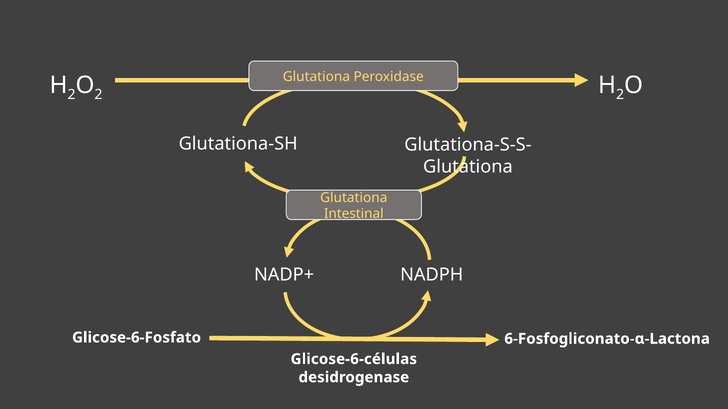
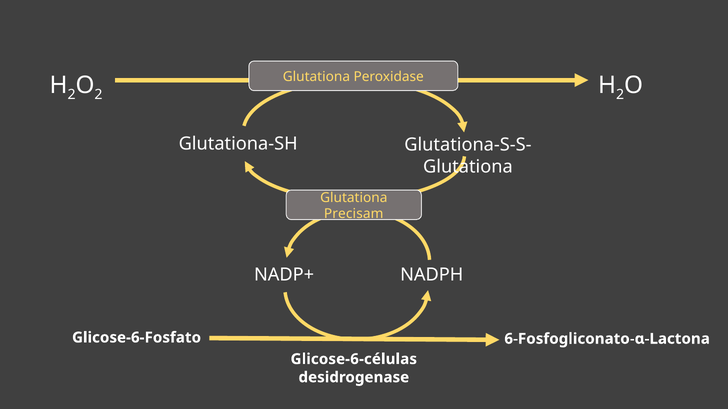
Intestinal: Intestinal -> Precisam (354, 214)
